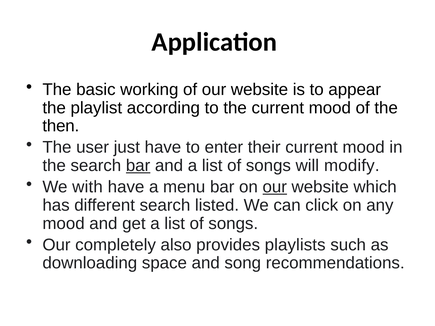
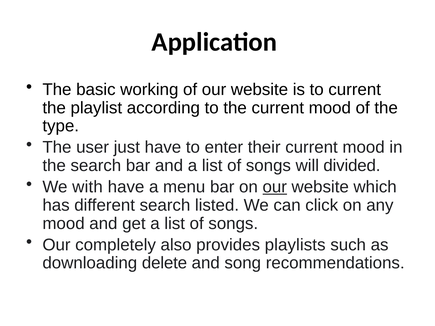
to appear: appear -> current (355, 90)
then: then -> type (61, 126)
bar underline: present -> none (138, 166)
modify: modify -> divided (352, 166)
space: space -> delete (165, 263)
